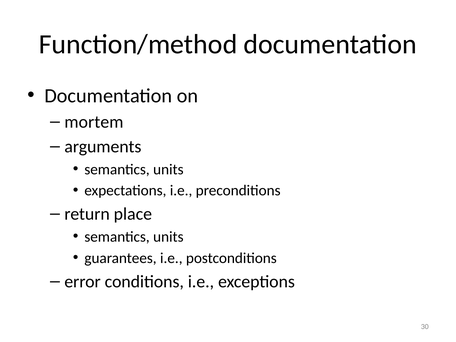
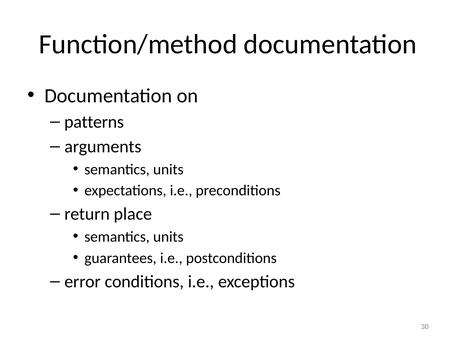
mortem: mortem -> patterns (94, 122)
